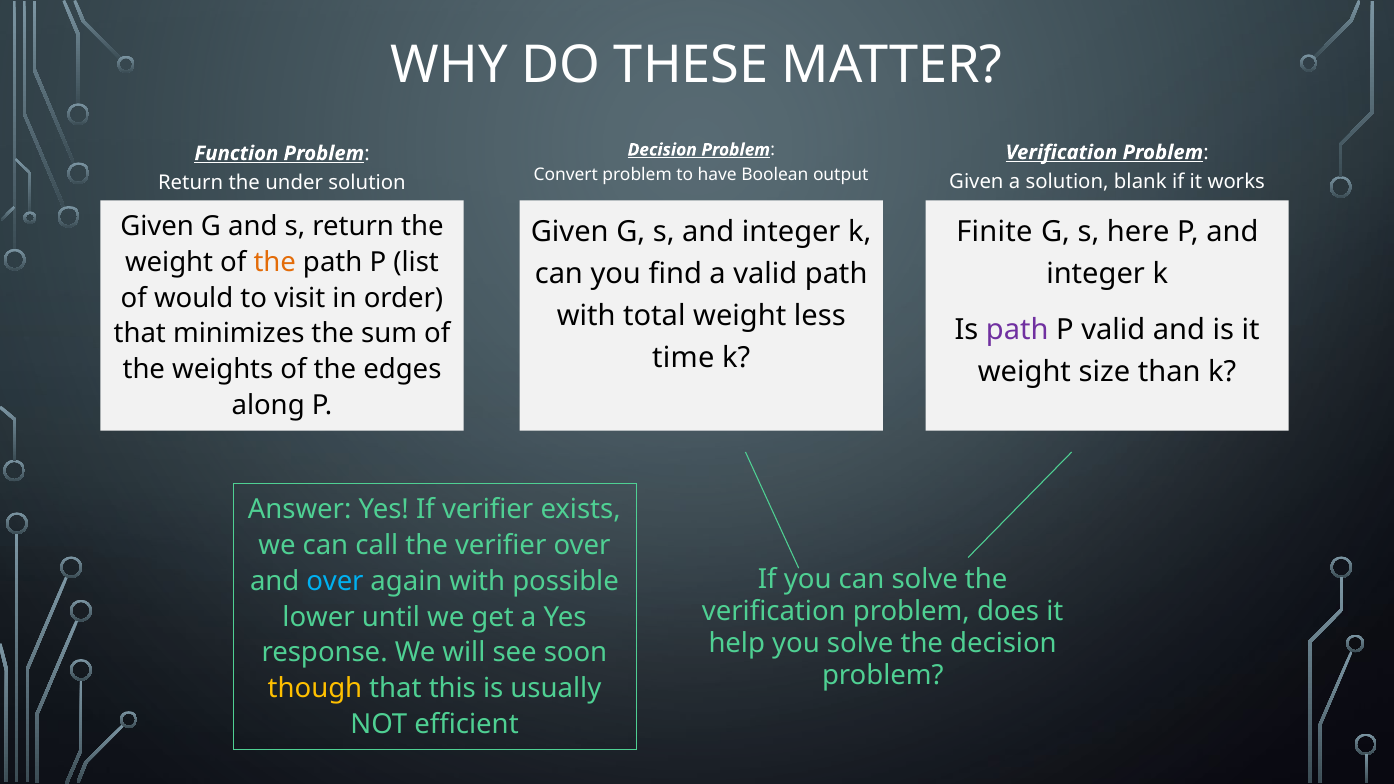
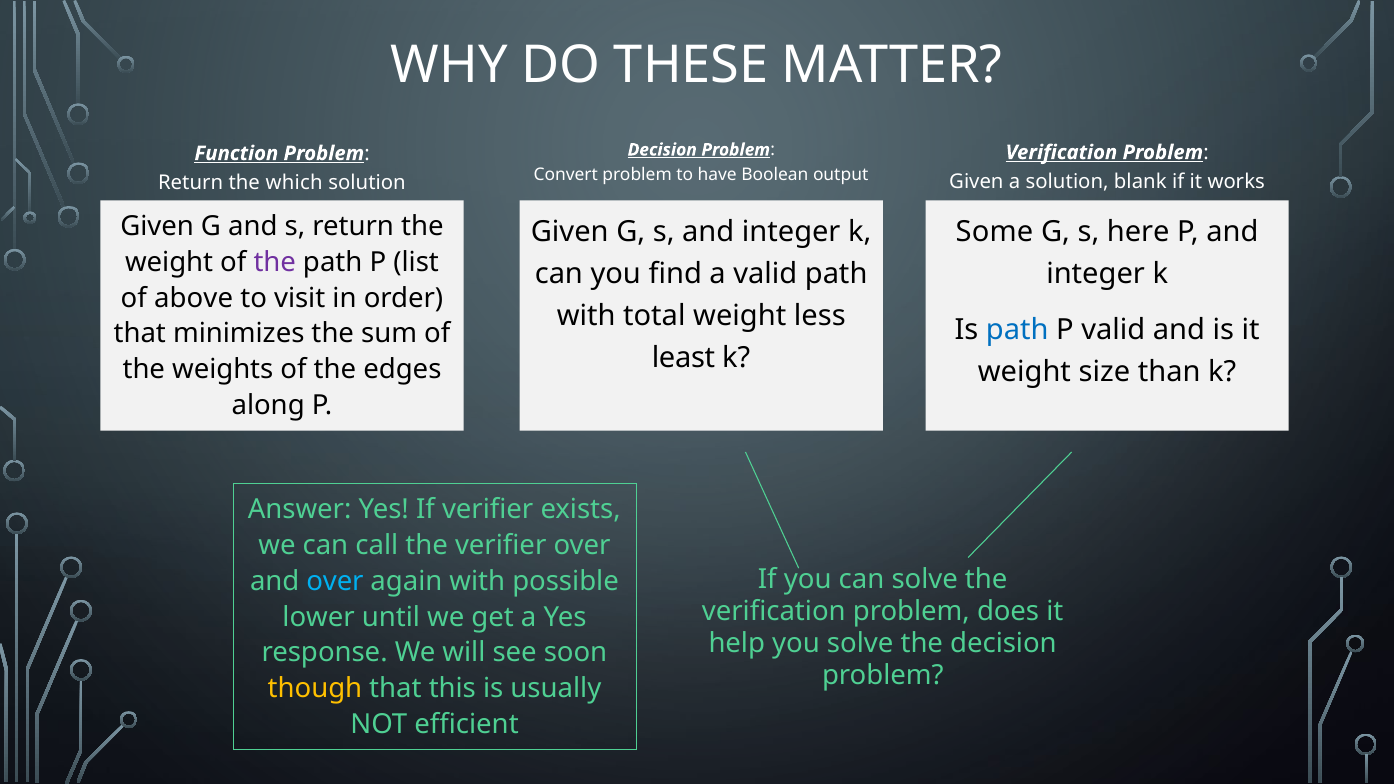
under: under -> which (294, 183)
Finite: Finite -> Some (995, 232)
the colour: orange -> purple (275, 262)
would: would -> above (194, 298)
path colour: purple -> blue (1017, 330)
time: time -> least (684, 358)
